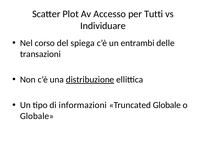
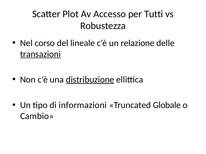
Individuare: Individuare -> Robustezza (103, 26)
spiega: spiega -> lineale (83, 43)
entrambi: entrambi -> relazione (138, 43)
transazioni underline: none -> present (40, 54)
Globale: Globale -> Cambio (37, 116)
